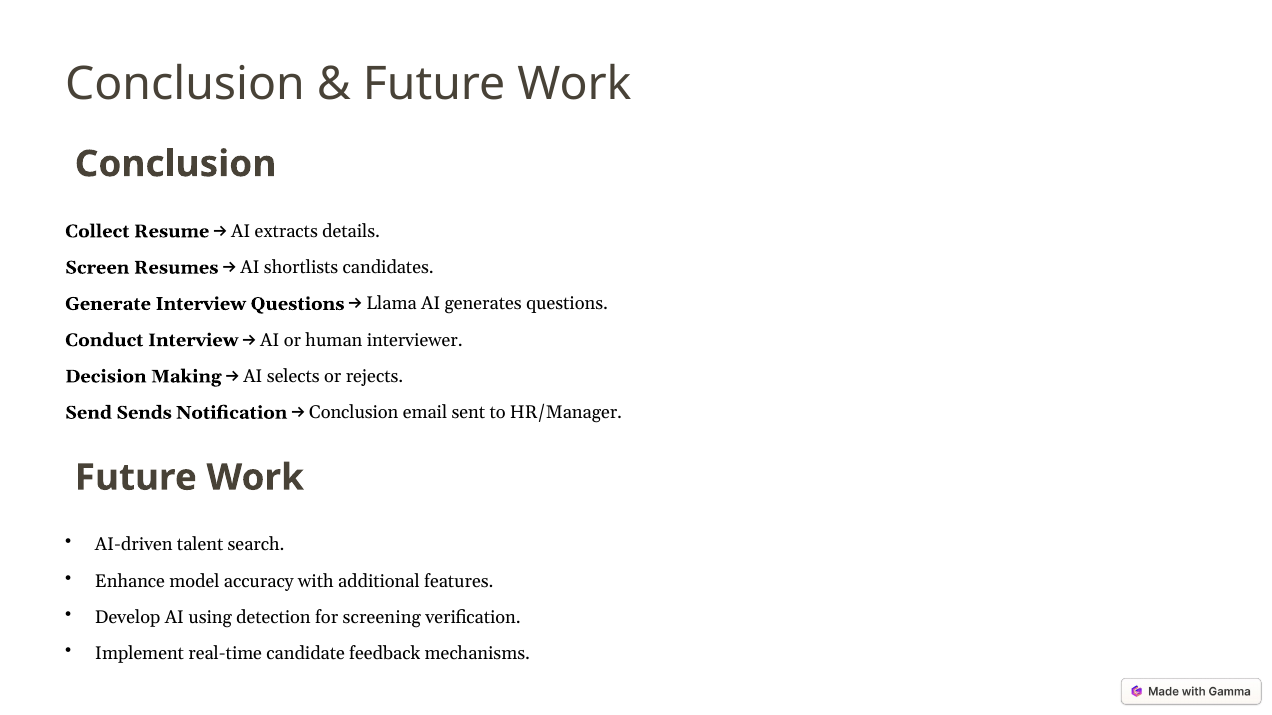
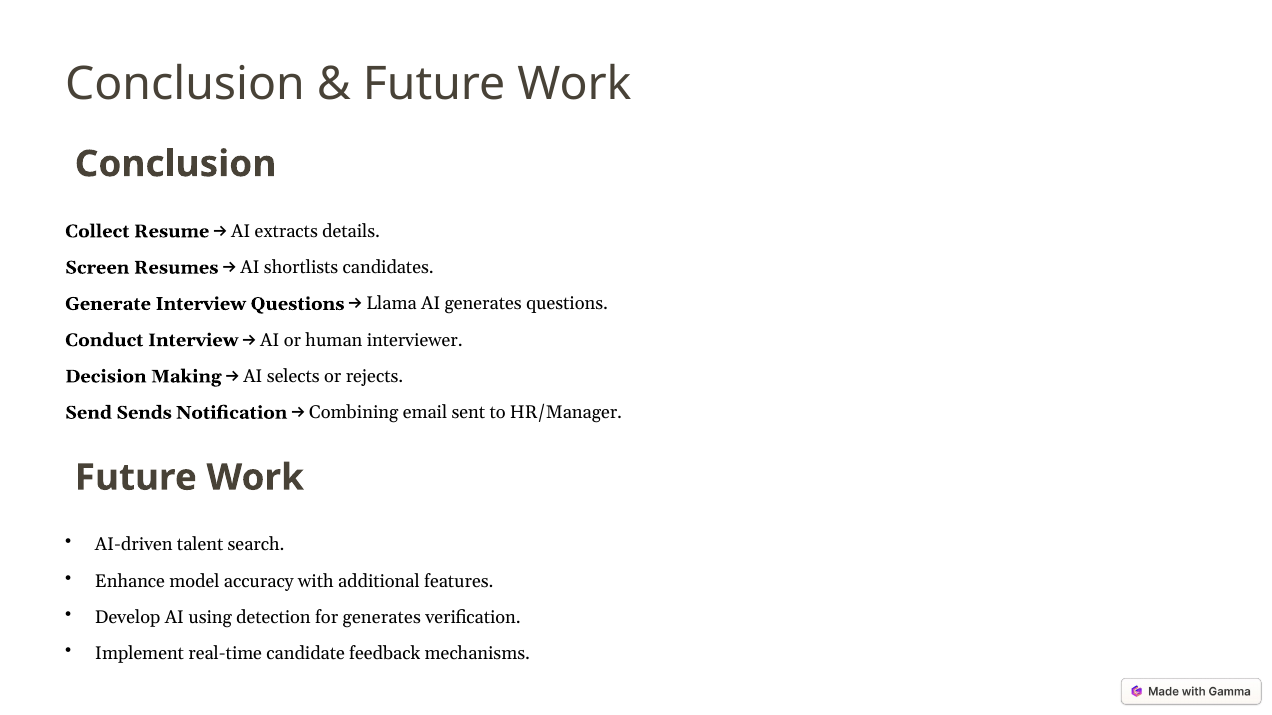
Conclusion: Conclusion -> Combining (354, 413)
for screening: screening -> generates (382, 618)
